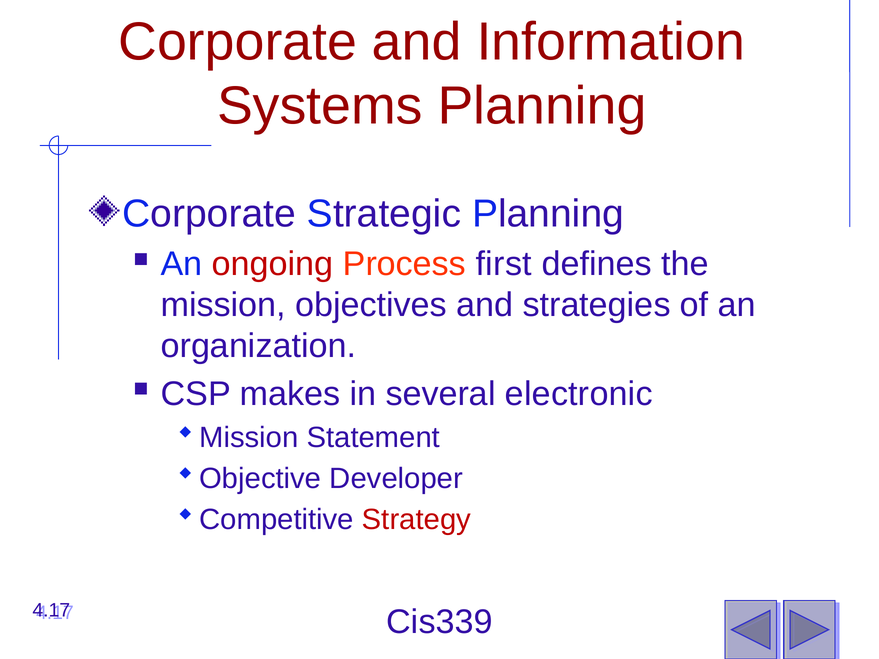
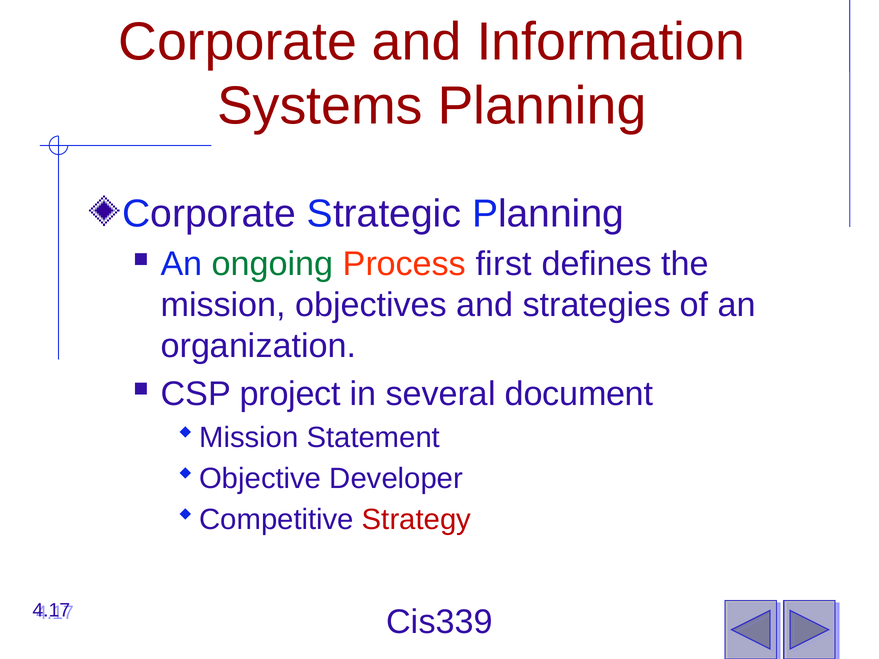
ongoing colour: red -> green (273, 264)
makes: makes -> project (290, 394)
electronic: electronic -> document (579, 394)
